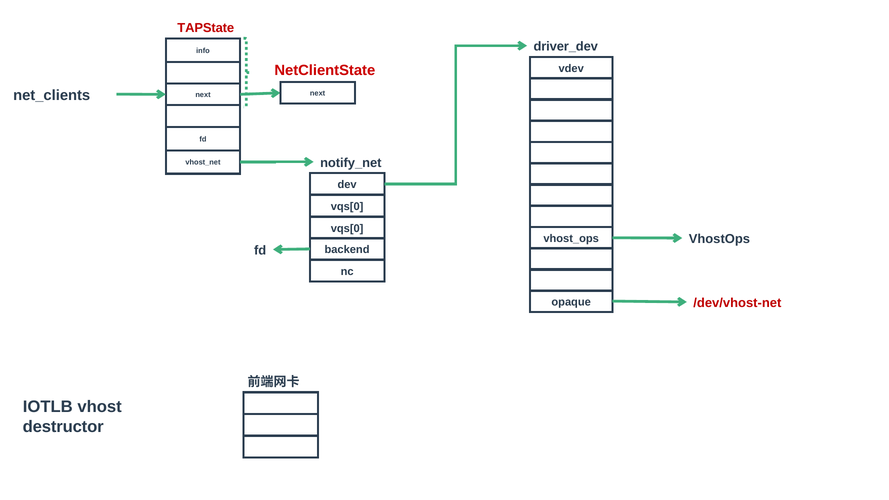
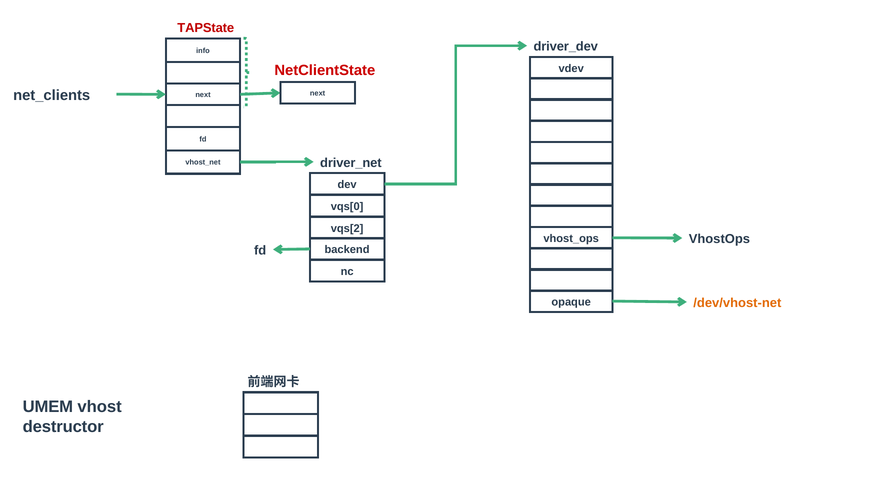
notify_net: notify_net -> driver_net (351, 163)
vqs[0: vqs[0 -> vqs[2 (347, 228)
/dev/vhost-net colour: red -> orange (737, 303)
IOTLB: IOTLB -> UMEM (48, 407)
